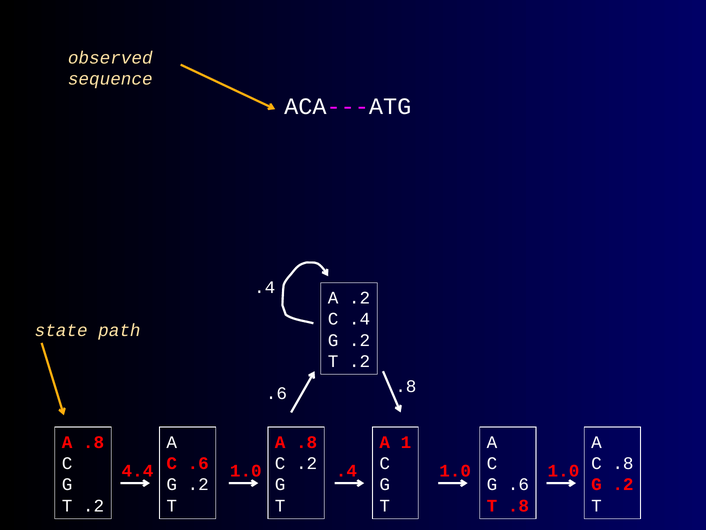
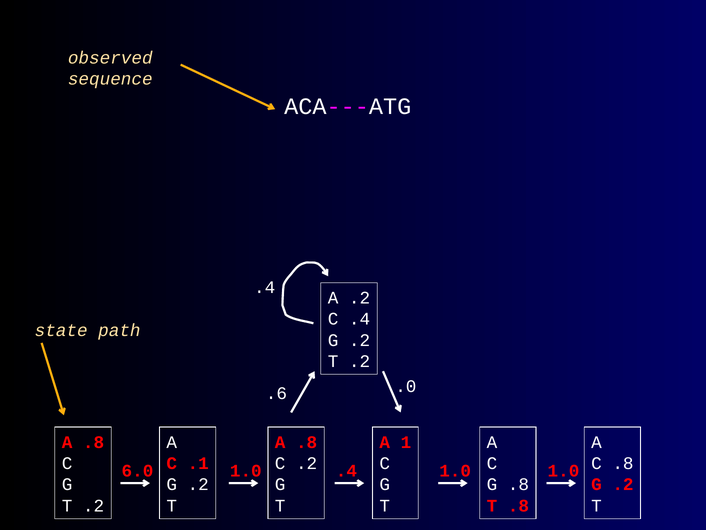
.6 .8: .8 -> .0 (406, 386)
C .6: .6 -> .1 (198, 463)
4.4: 4.4 -> 6.0 (137, 471)
G .6: .6 -> .8 (518, 484)
